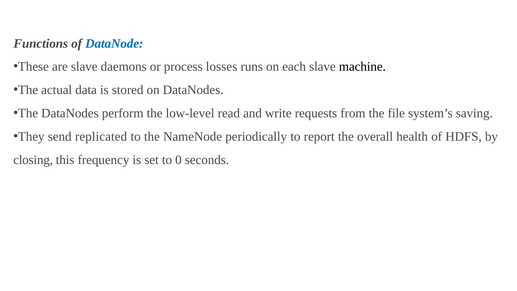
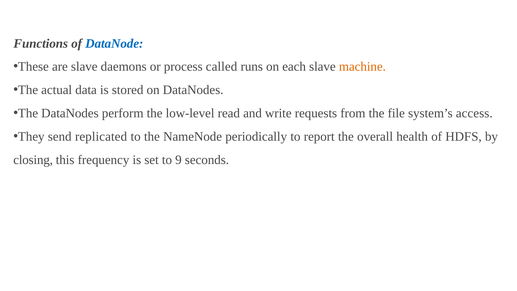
losses: losses -> called (222, 67)
machine colour: black -> orange (362, 67)
saving: saving -> access (474, 113)
0: 0 -> 9 (178, 160)
